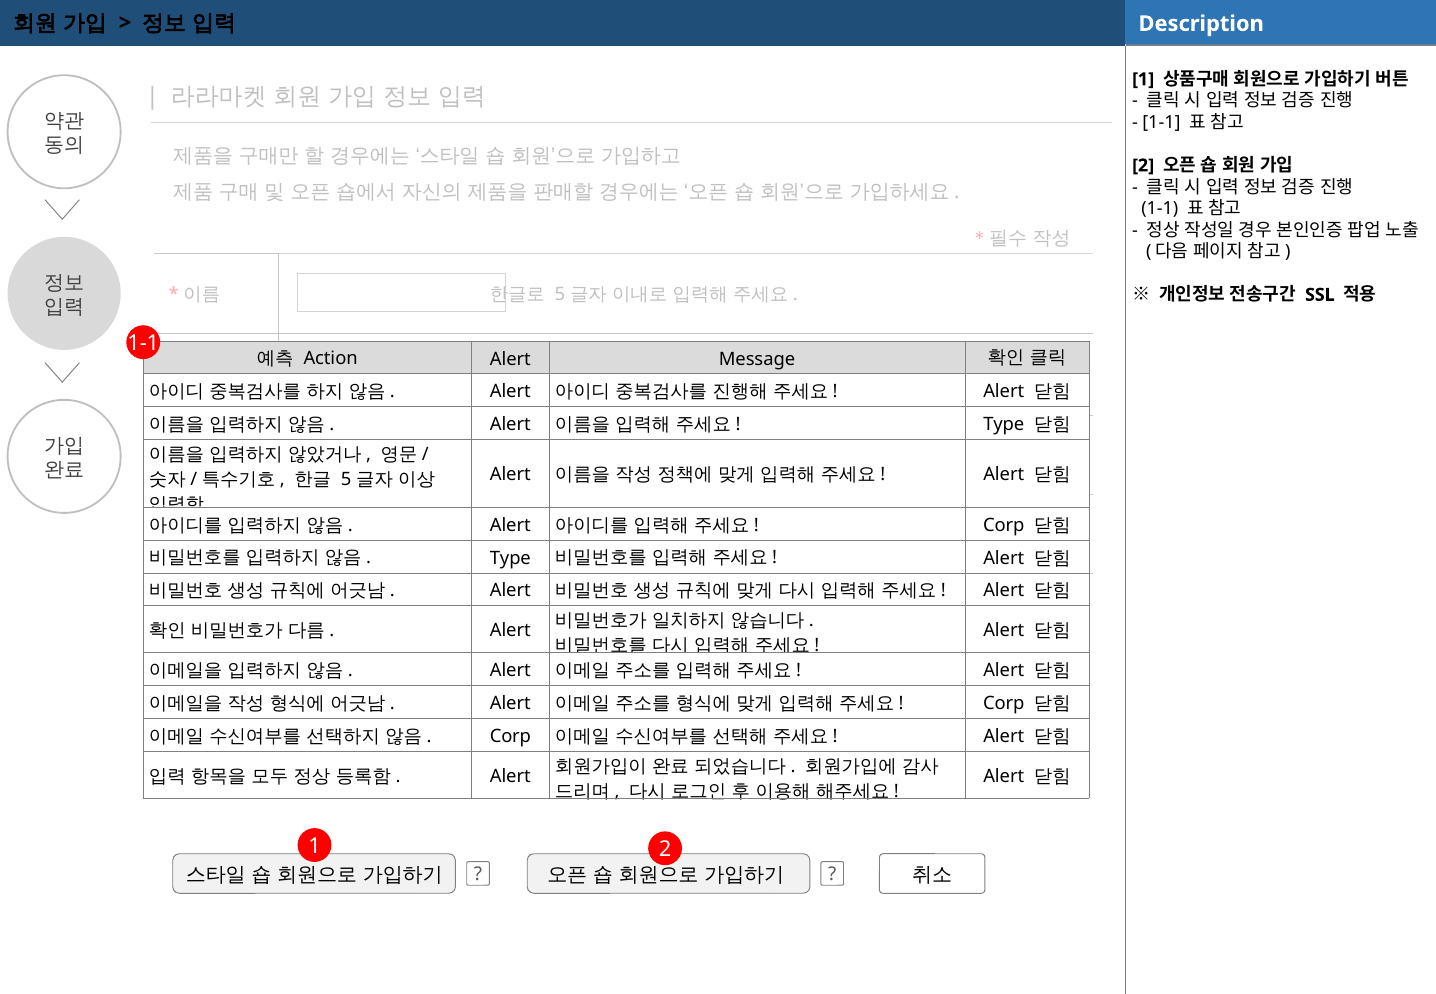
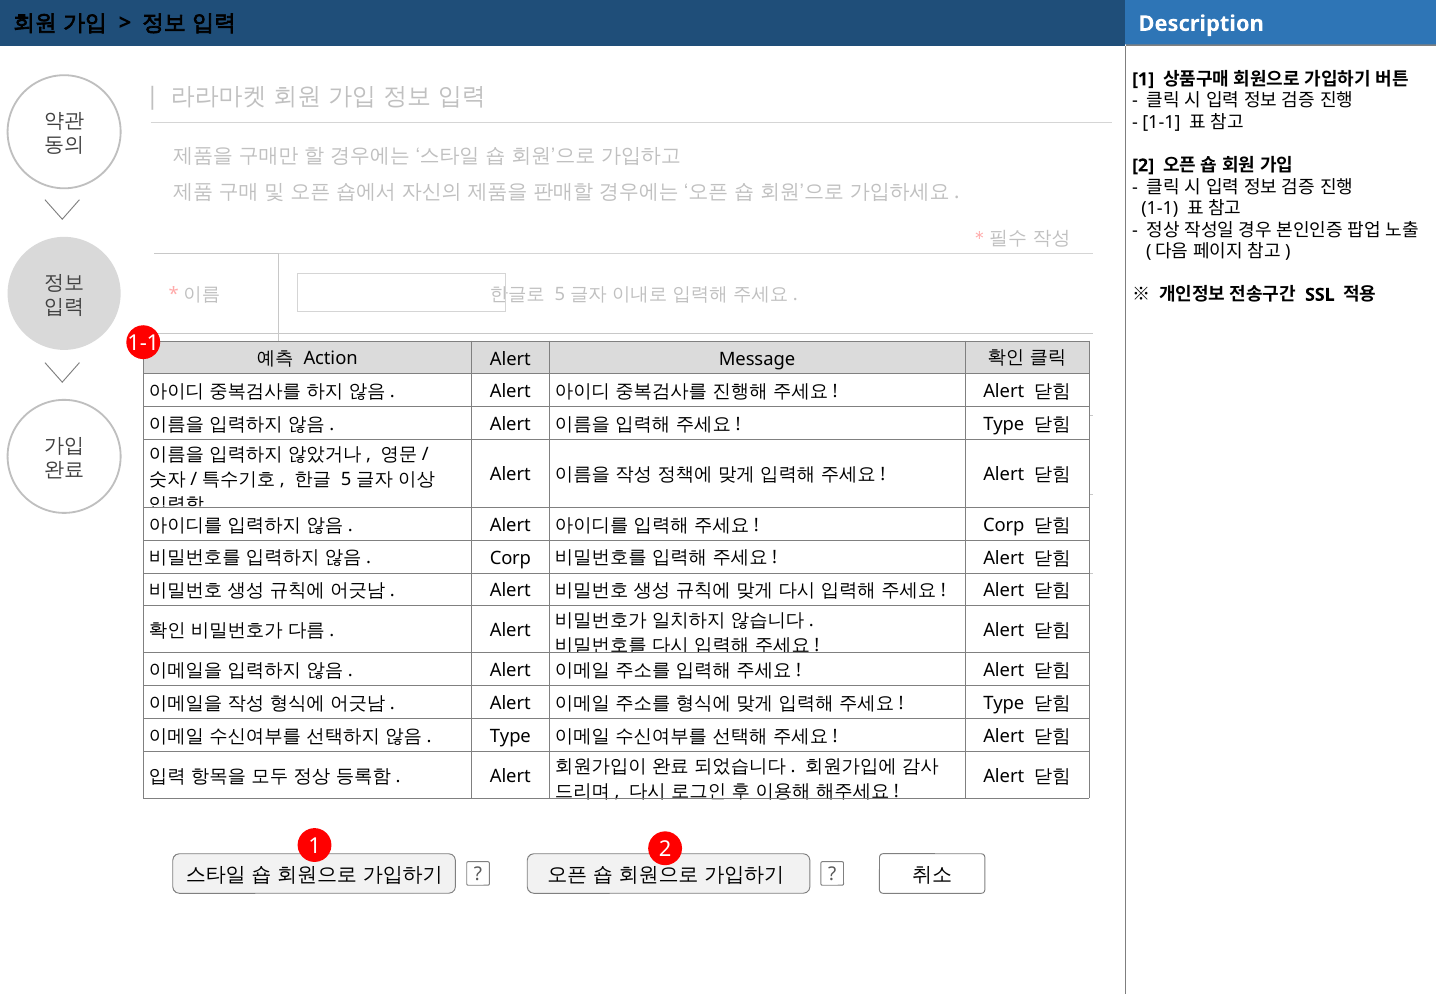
Type: Type -> Corp (510, 558)
Corp: Corp -> Type (1004, 703)
Corp: Corp -> Type (510, 736)
